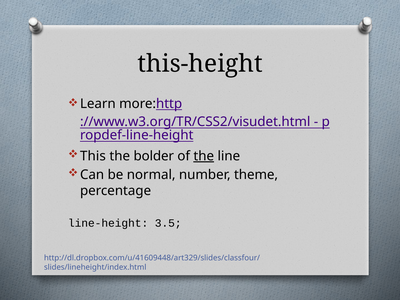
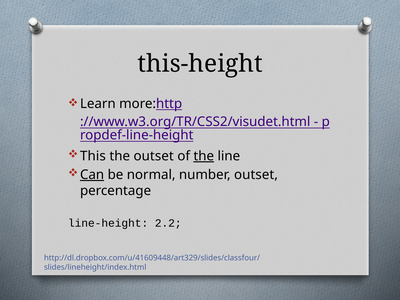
the bolder: bolder -> outset (154, 156)
Can underline: none -> present (92, 175)
number theme: theme -> outset (256, 175)
3.5: 3.5 -> 2.2 (168, 223)
